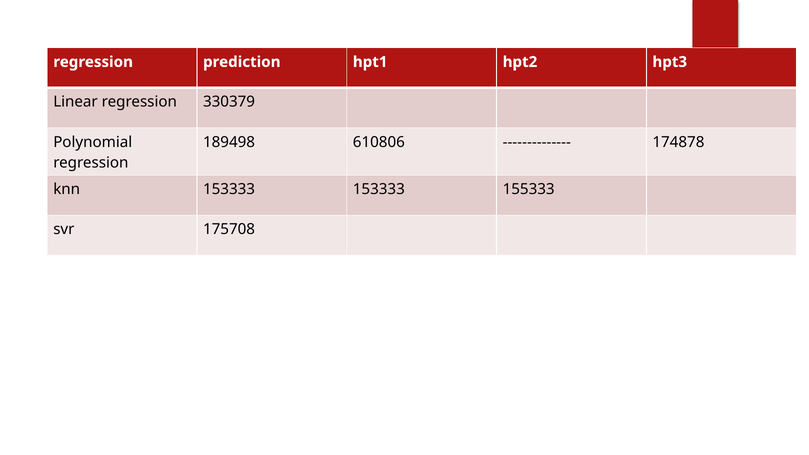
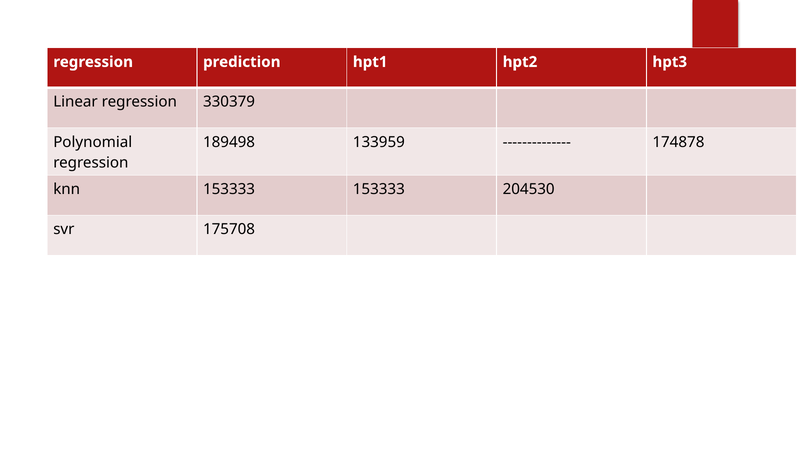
610806: 610806 -> 133959 (379, 142)
155333: 155333 -> 204530 (529, 189)
